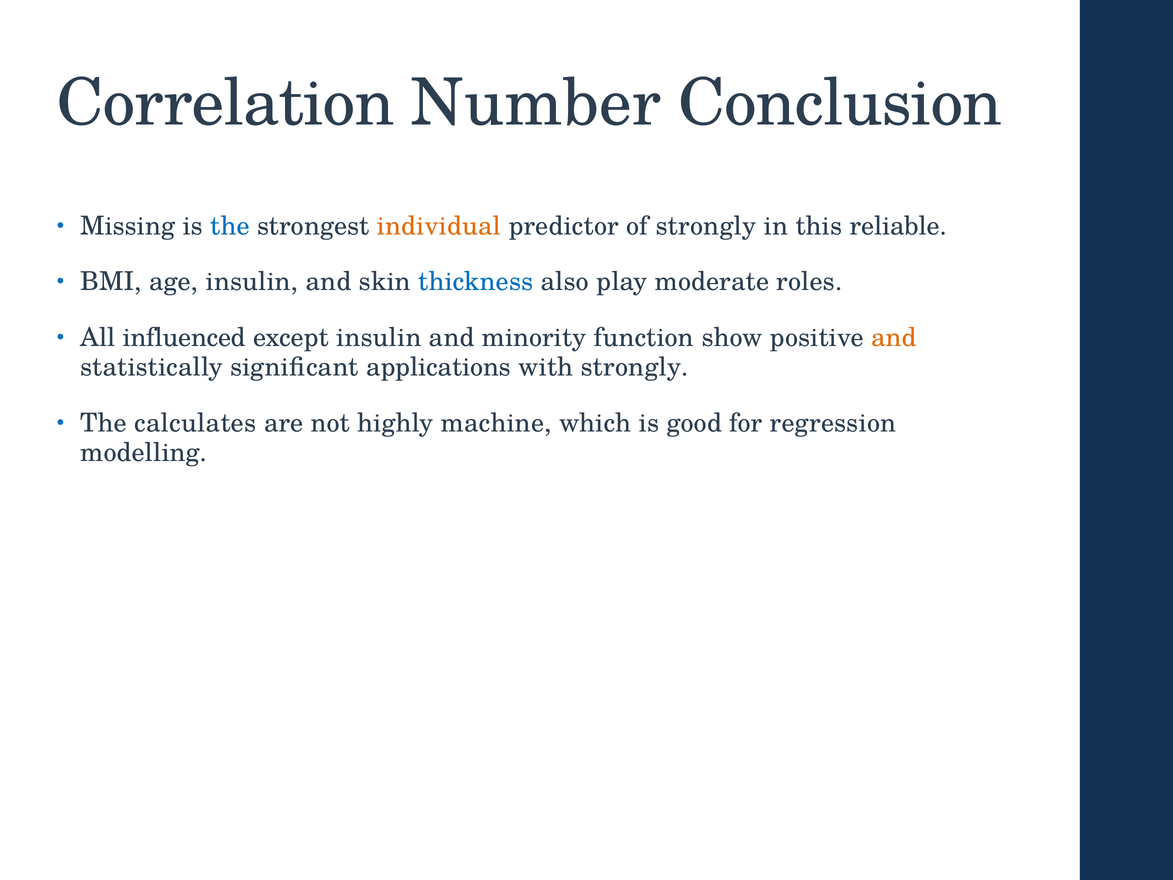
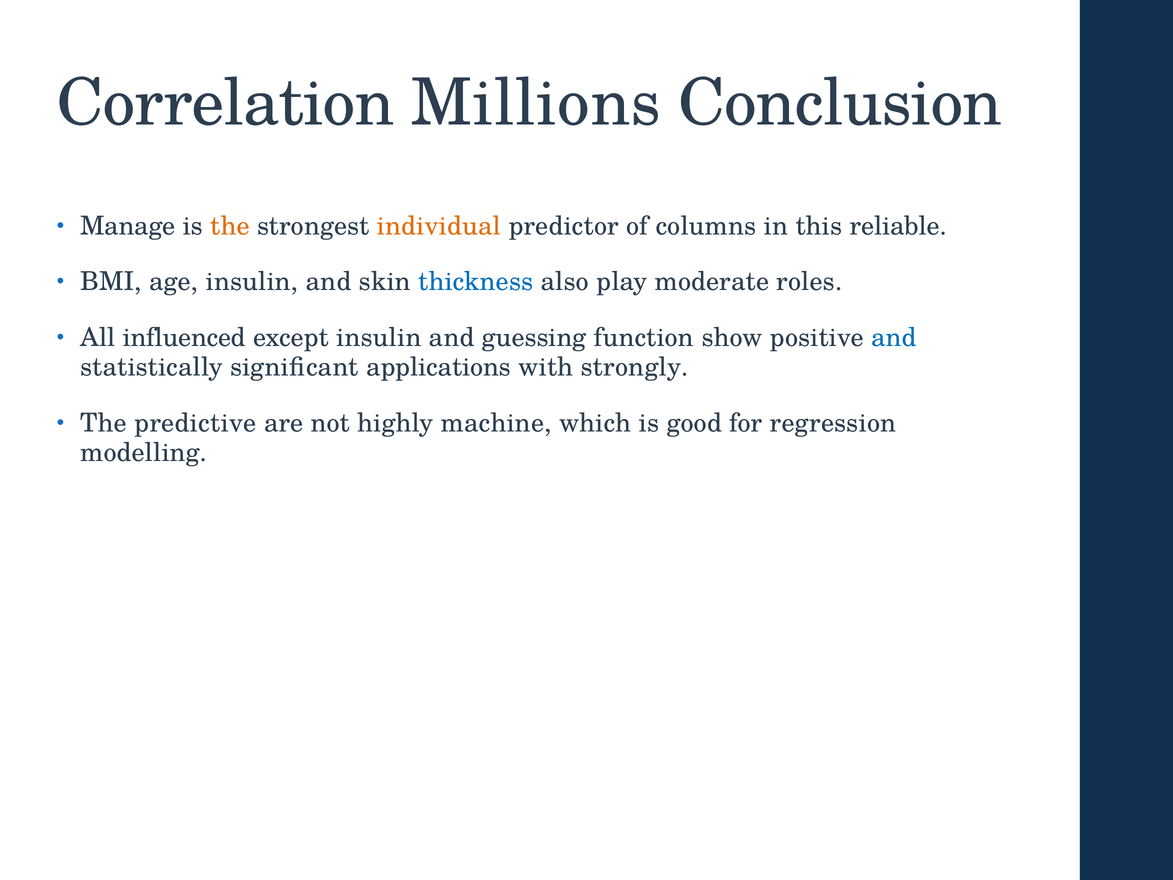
Number: Number -> Millions (536, 103)
Missing: Missing -> Manage (128, 226)
the colour: blue -> orange (230, 226)
of strongly: strongly -> columns (706, 226)
minority: minority -> guessing (534, 337)
and colour: orange -> blue (894, 337)
calculates: calculates -> predictive (195, 423)
